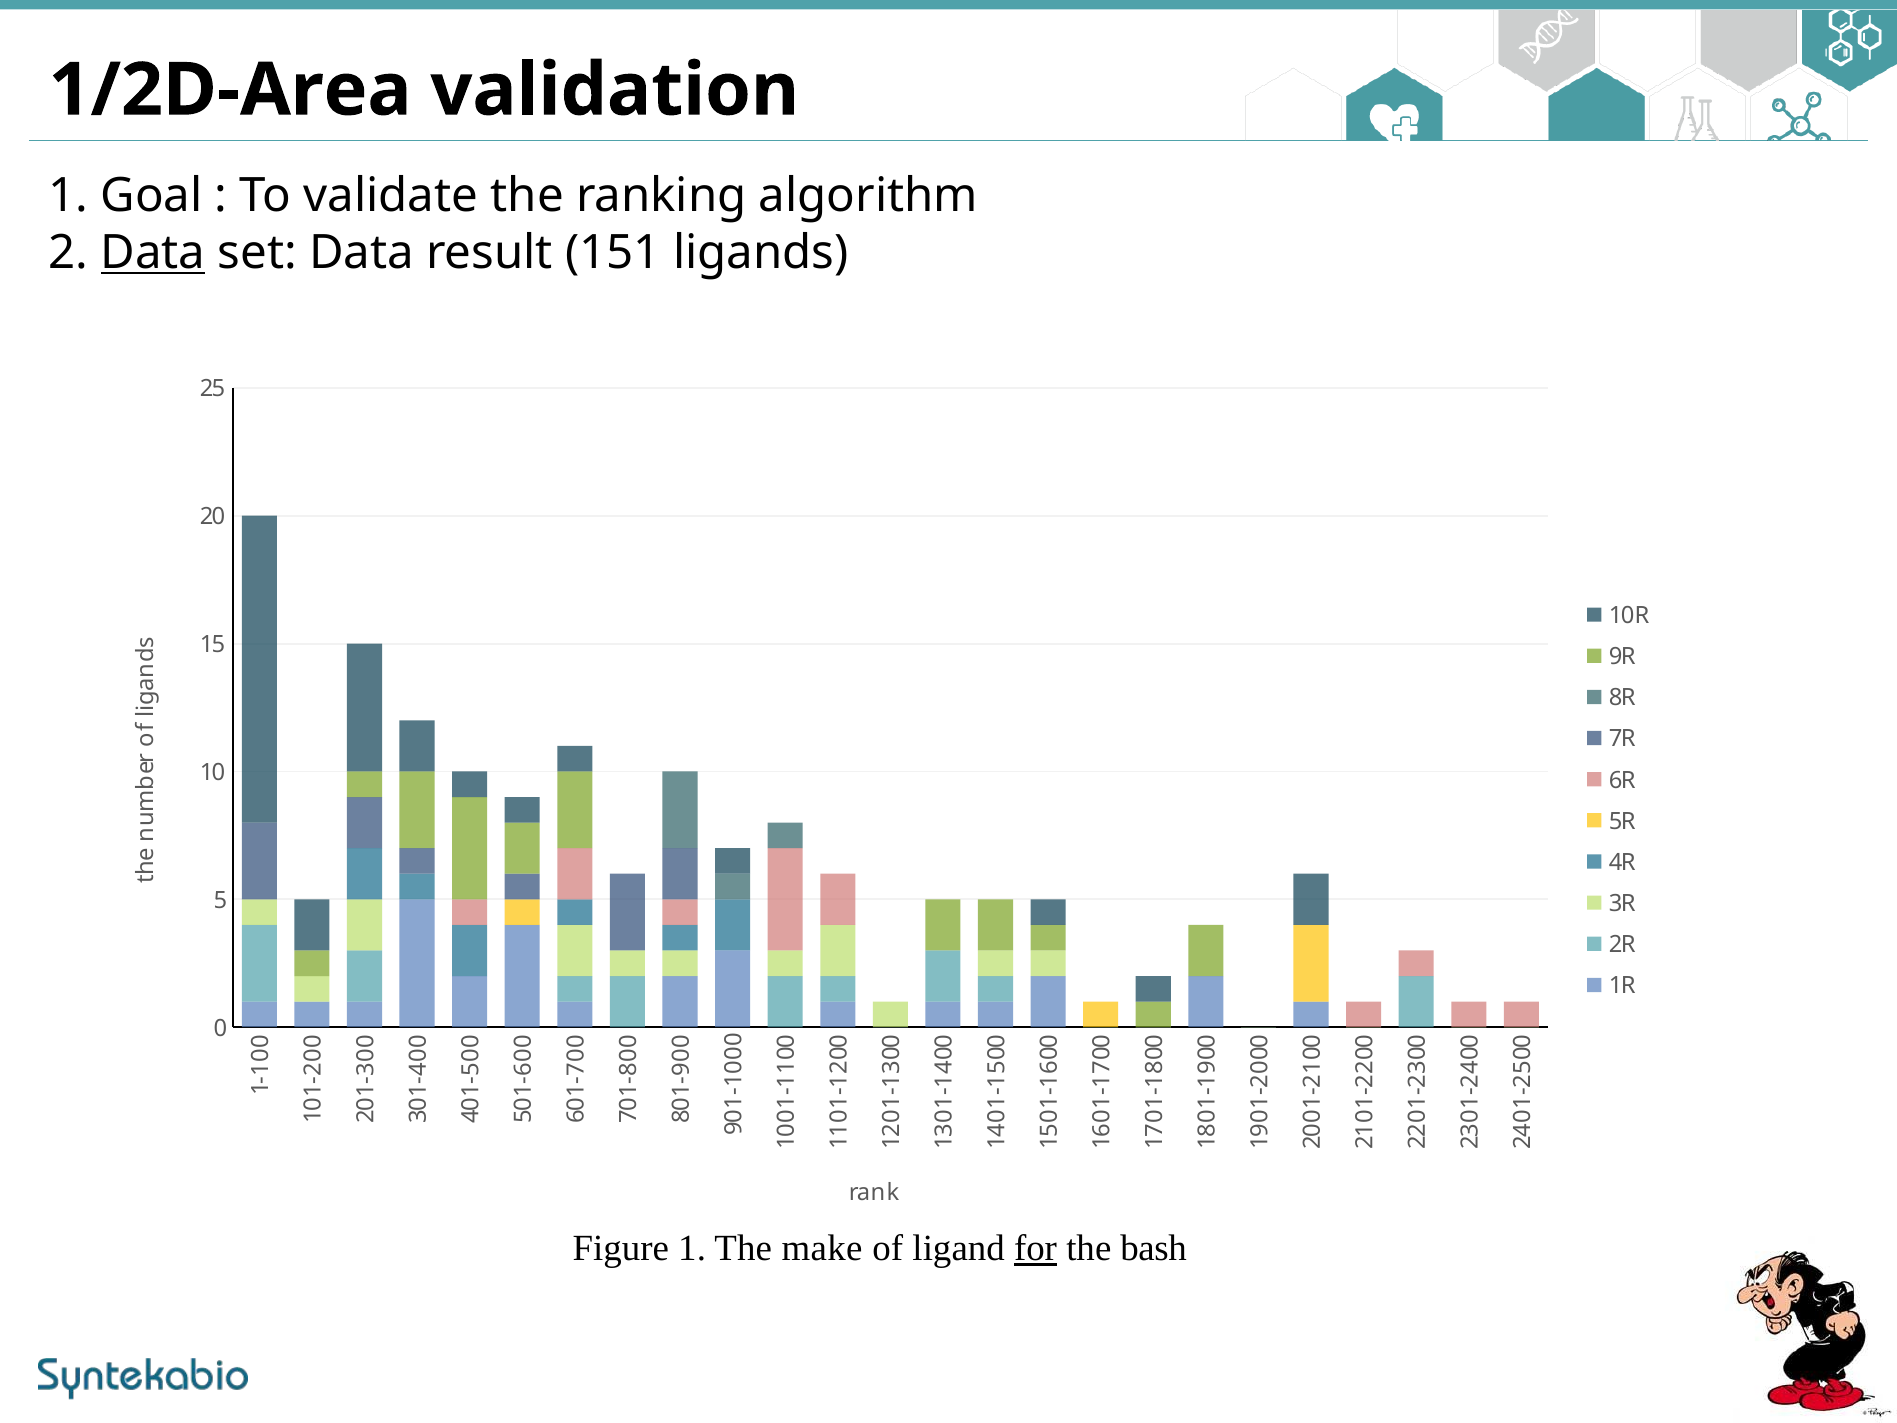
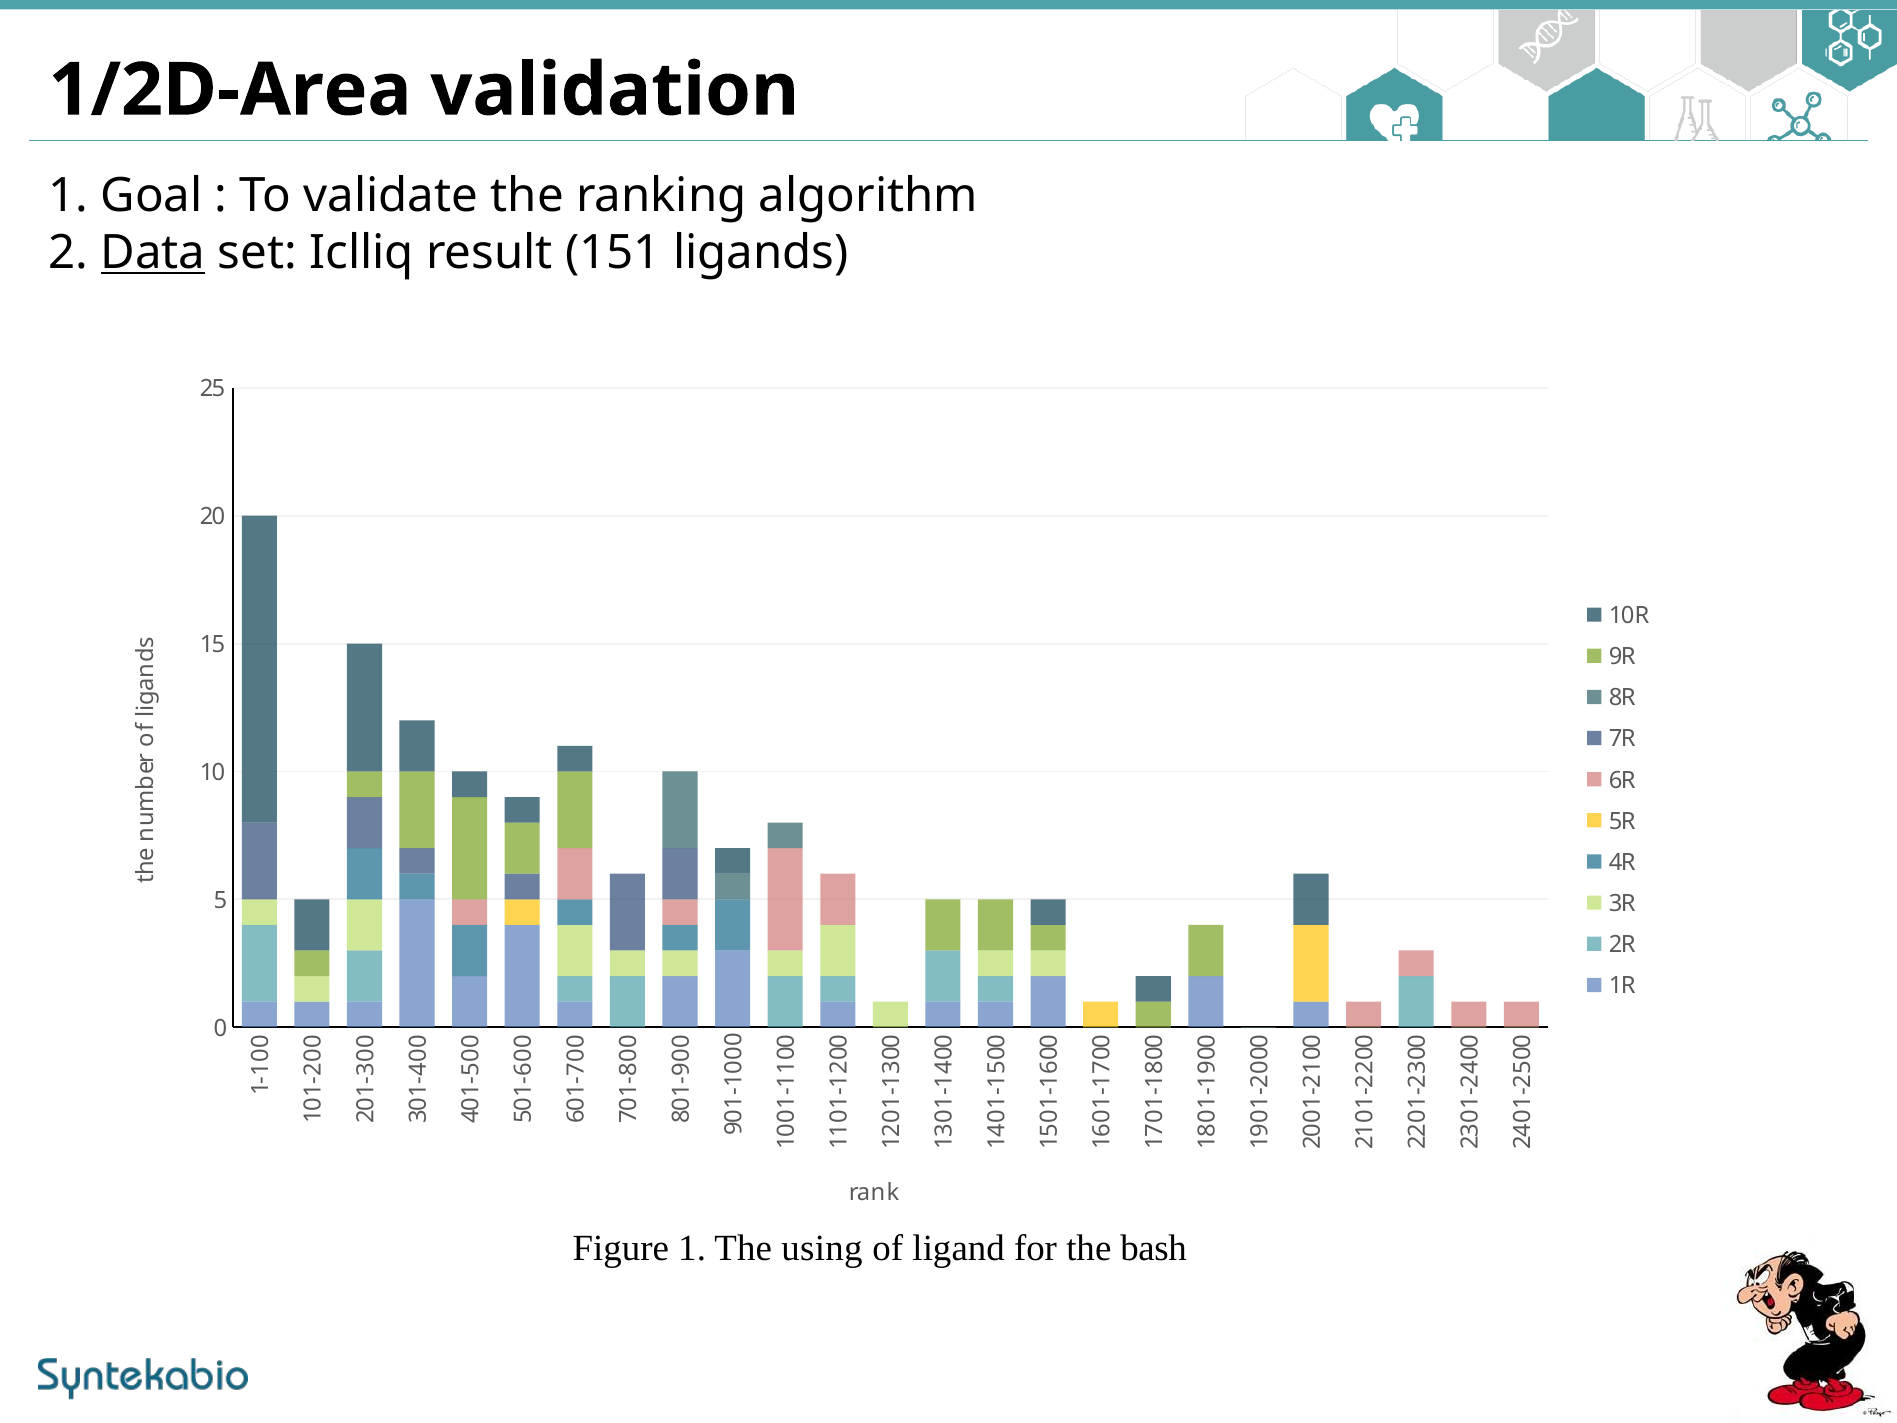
set Data: Data -> Iclliq (362, 253)
make: make -> using (822, 1249)
for underline: present -> none (1035, 1249)
